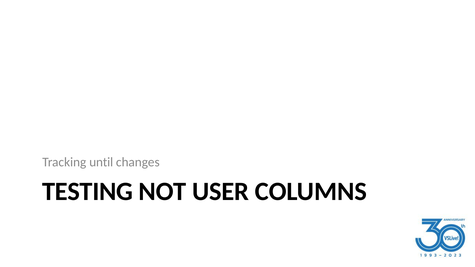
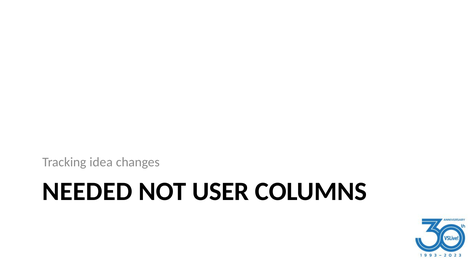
until: until -> idea (101, 162)
TESTING: TESTING -> NEEDED (87, 192)
